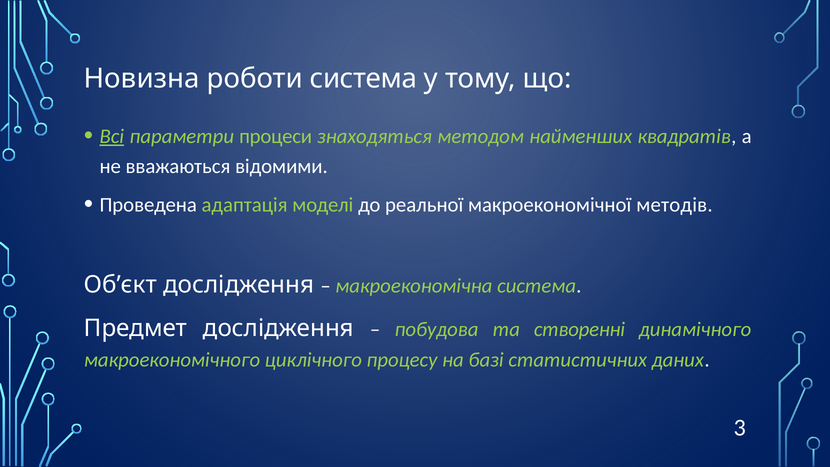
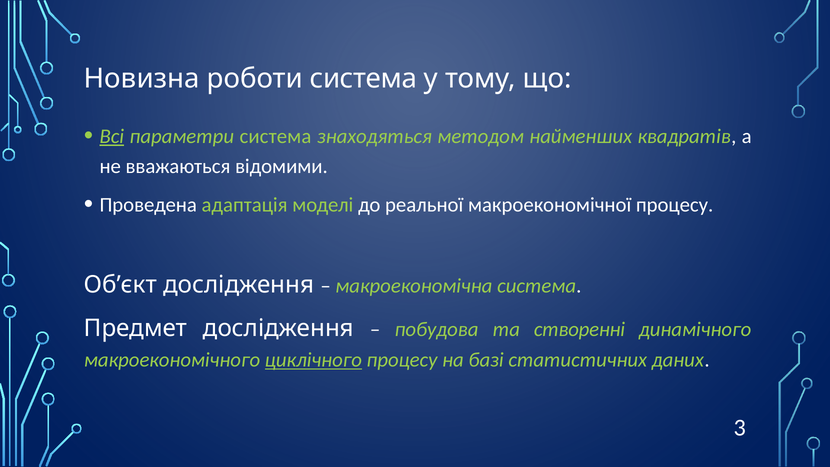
параметри процеси: процеси -> система (275, 136)
макроекономічної методів: методів -> процесу (675, 205)
циклічного underline: none -> present (313, 360)
